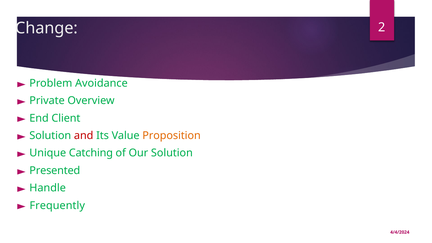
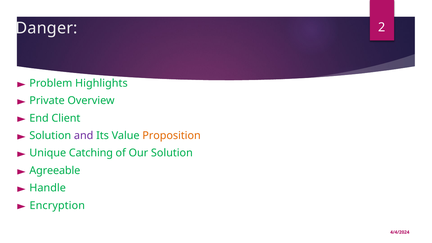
Change: Change -> Danger (47, 28)
Avoidance: Avoidance -> Highlights (101, 83)
and colour: red -> purple (84, 136)
Presented: Presented -> Agreeable (55, 171)
Frequently: Frequently -> Encryption (57, 205)
